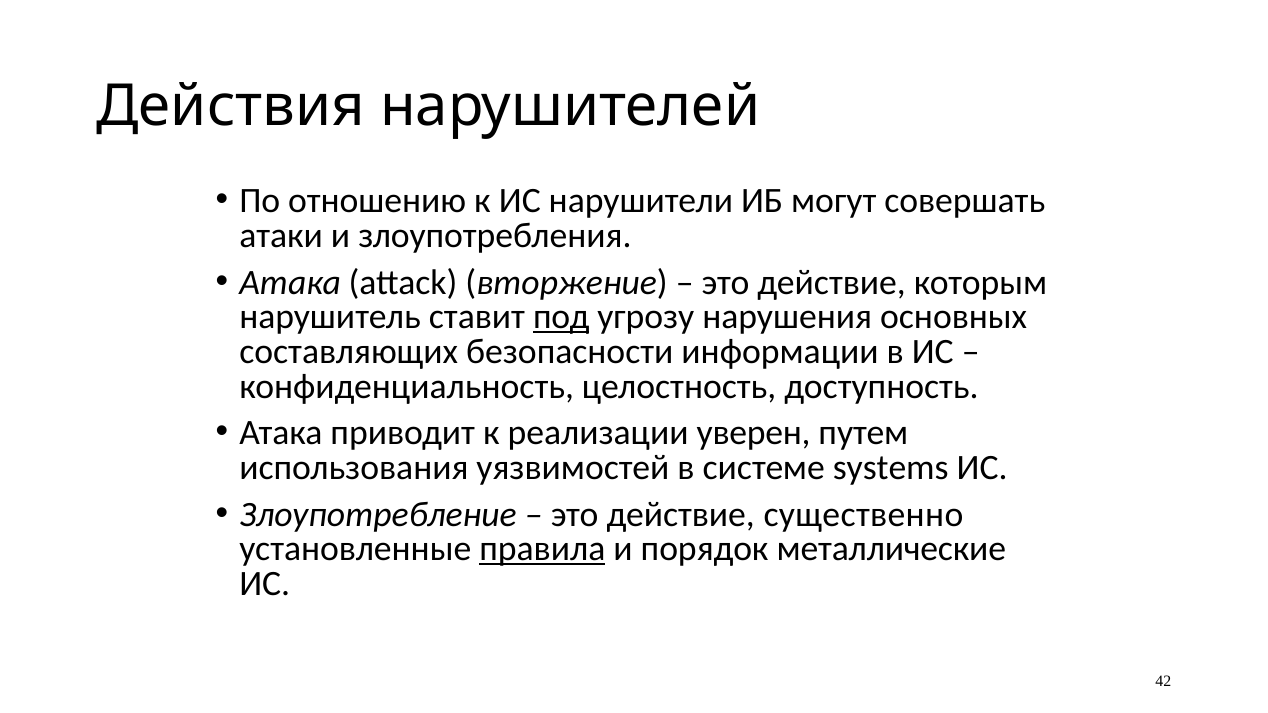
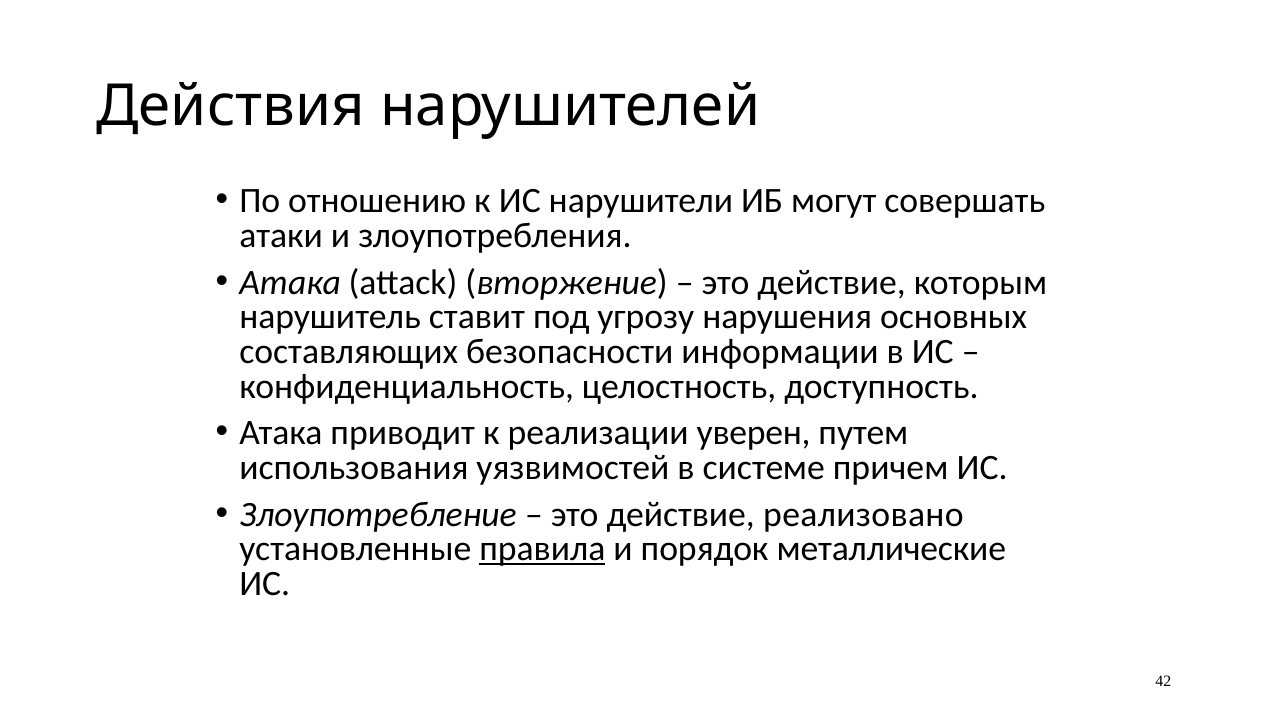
под underline: present -> none (561, 317)
systems: systems -> причем (891, 468)
существенно: существенно -> реализовано (863, 514)
